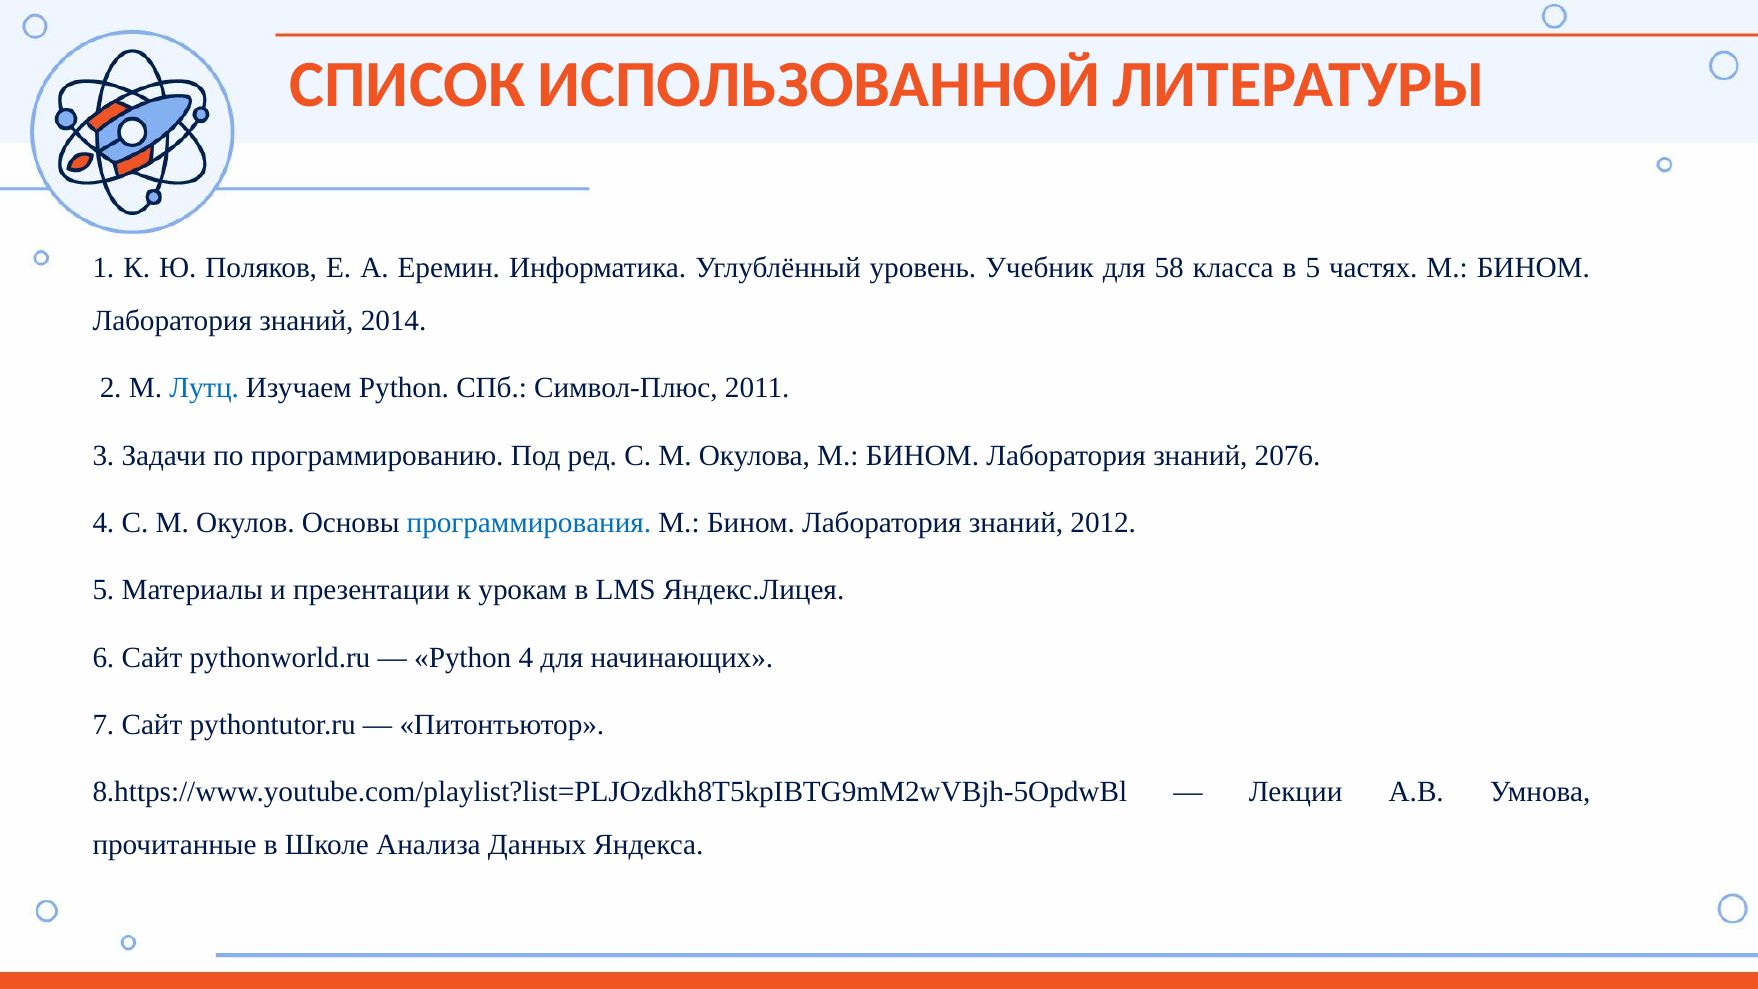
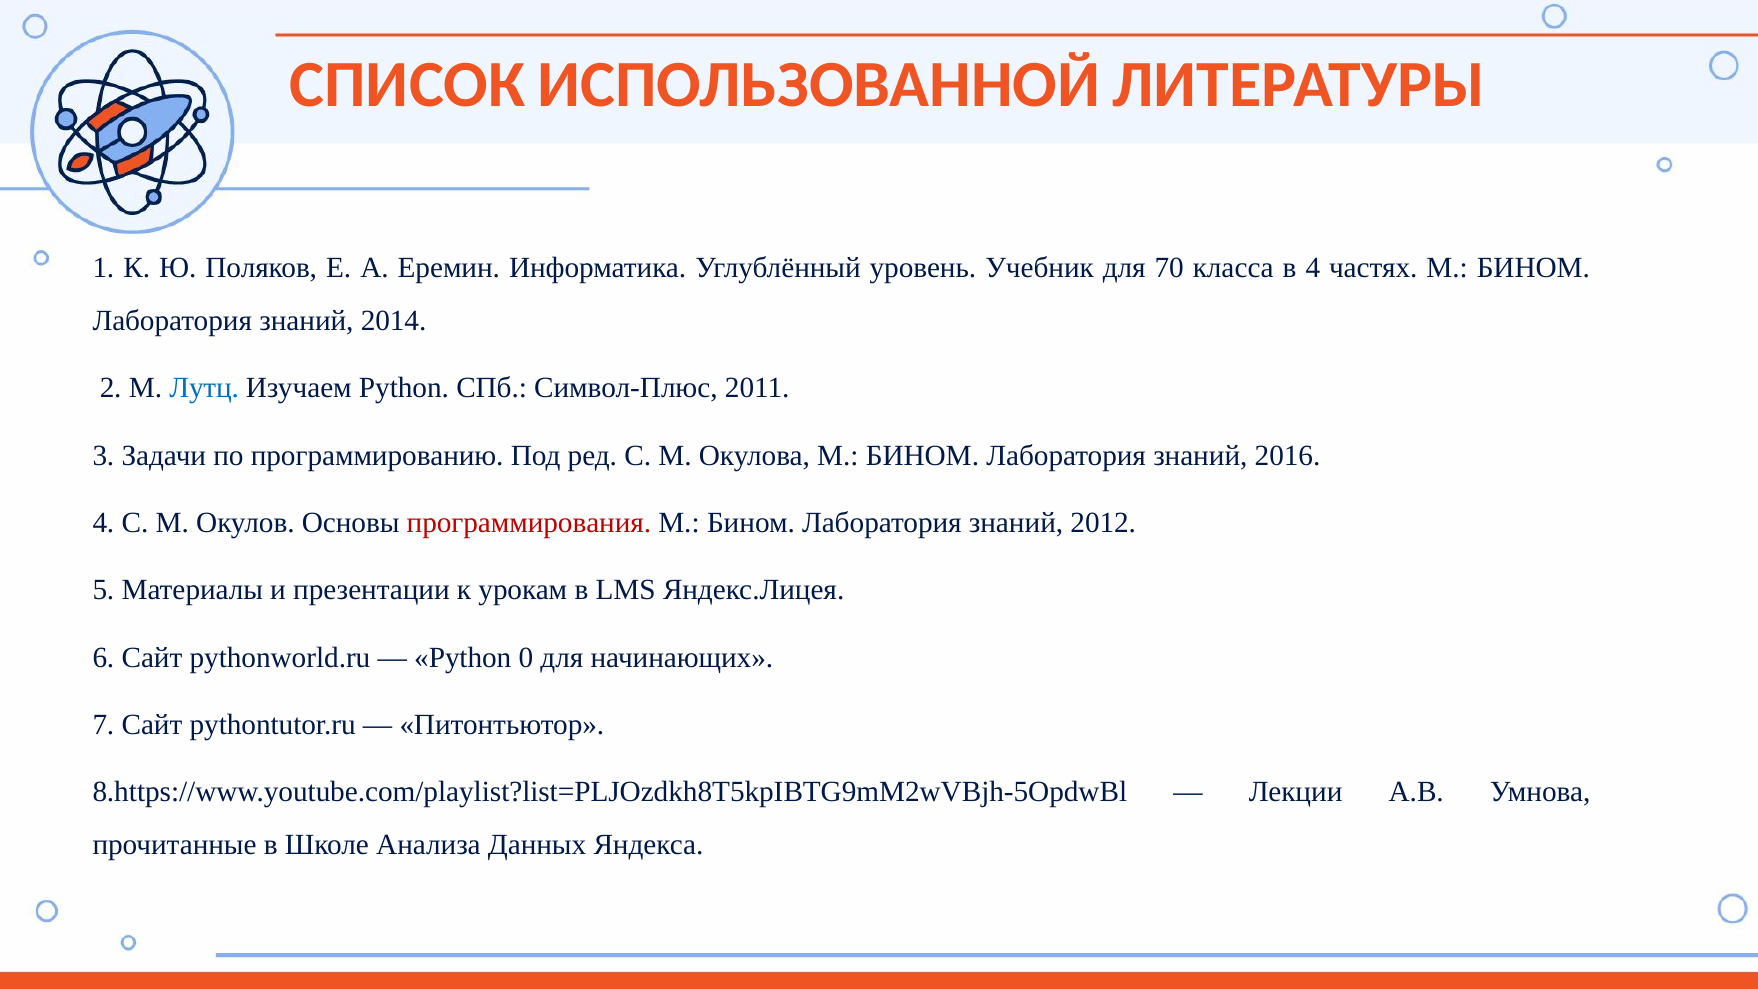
58: 58 -> 70 (1169, 268)
в 5: 5 -> 4 (1313, 268)
2076: 2076 -> 2016 (1288, 455)
программирования colour: blue -> red (529, 523)
Python 4: 4 -> 0 (526, 657)
